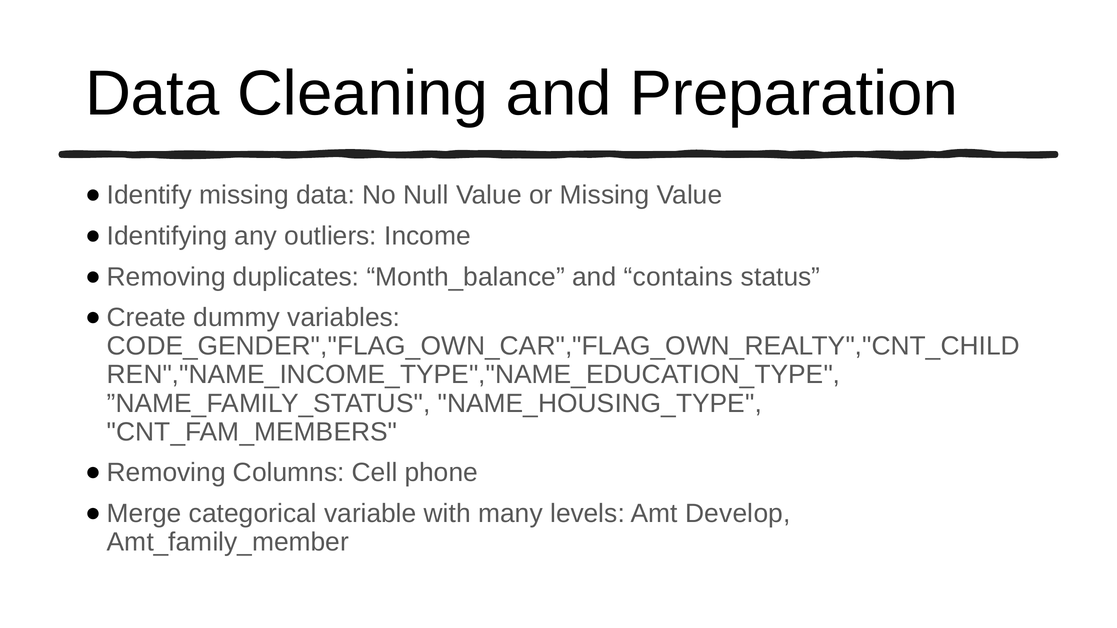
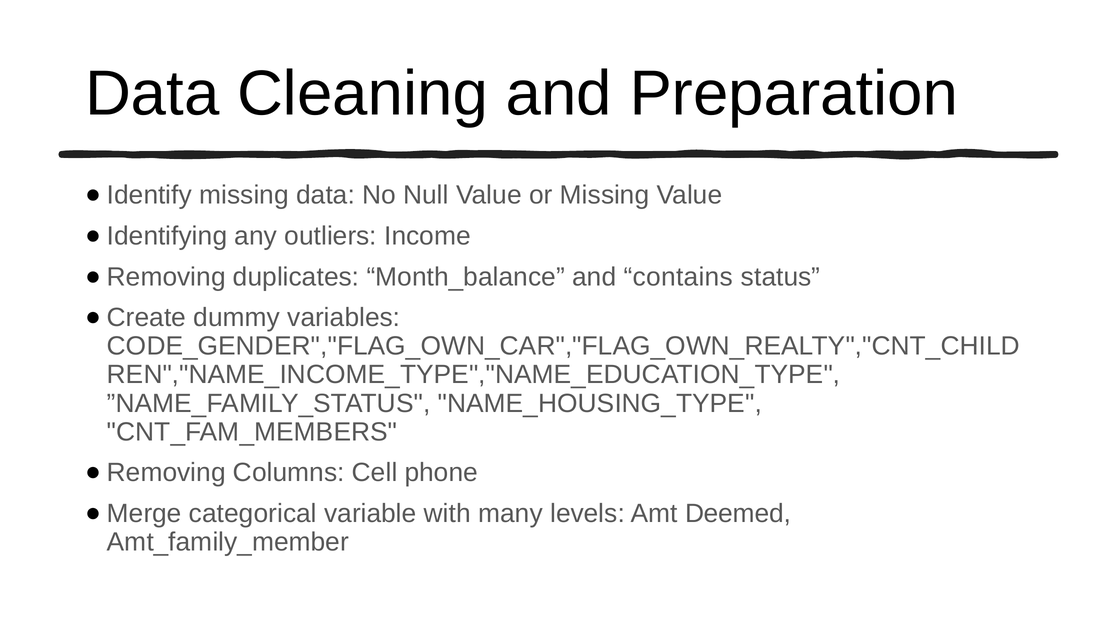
Develop: Develop -> Deemed (738, 514)
